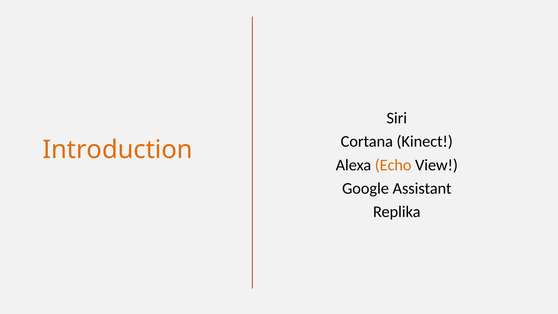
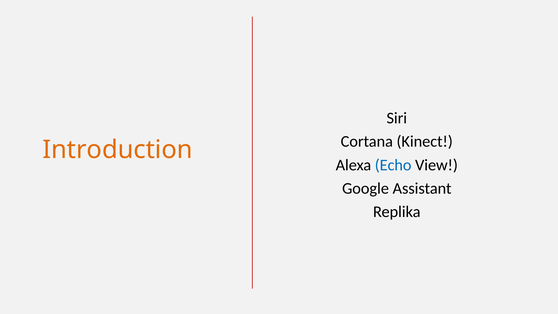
Echo colour: orange -> blue (393, 165)
